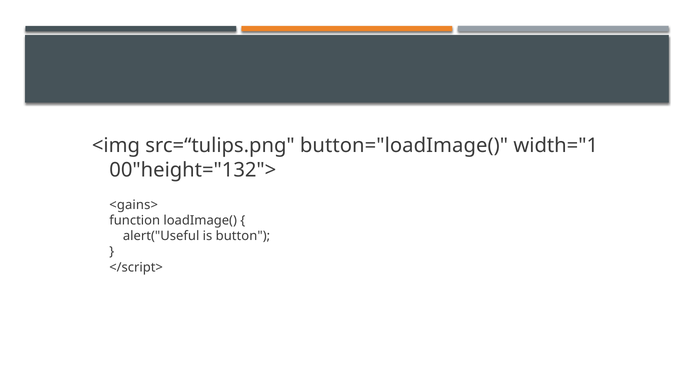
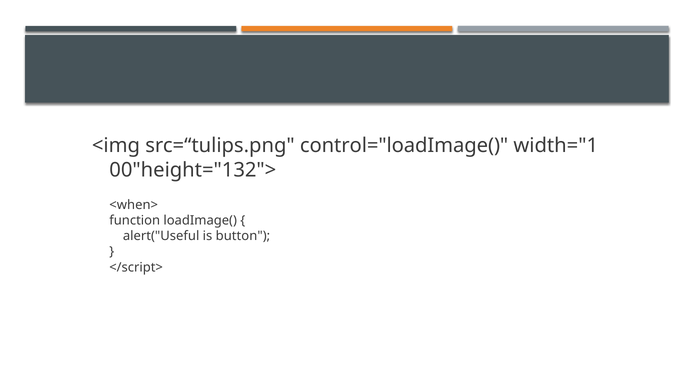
button="loadImage(: button="loadImage( -> control="loadImage( (404, 146)
<gains>: <gains> -> <when> (134, 205)
